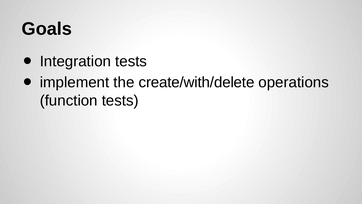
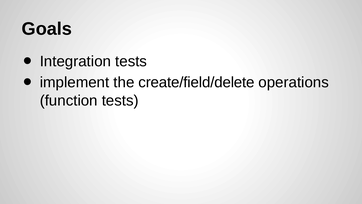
create/with/delete: create/with/delete -> create/field/delete (197, 82)
